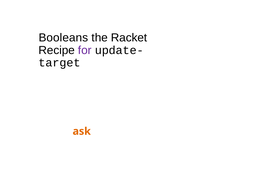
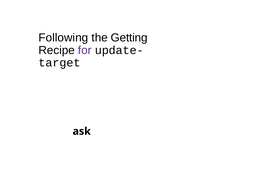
Booleans: Booleans -> Following (63, 38)
Racket: Racket -> Getting (129, 38)
ask colour: orange -> black (82, 132)
